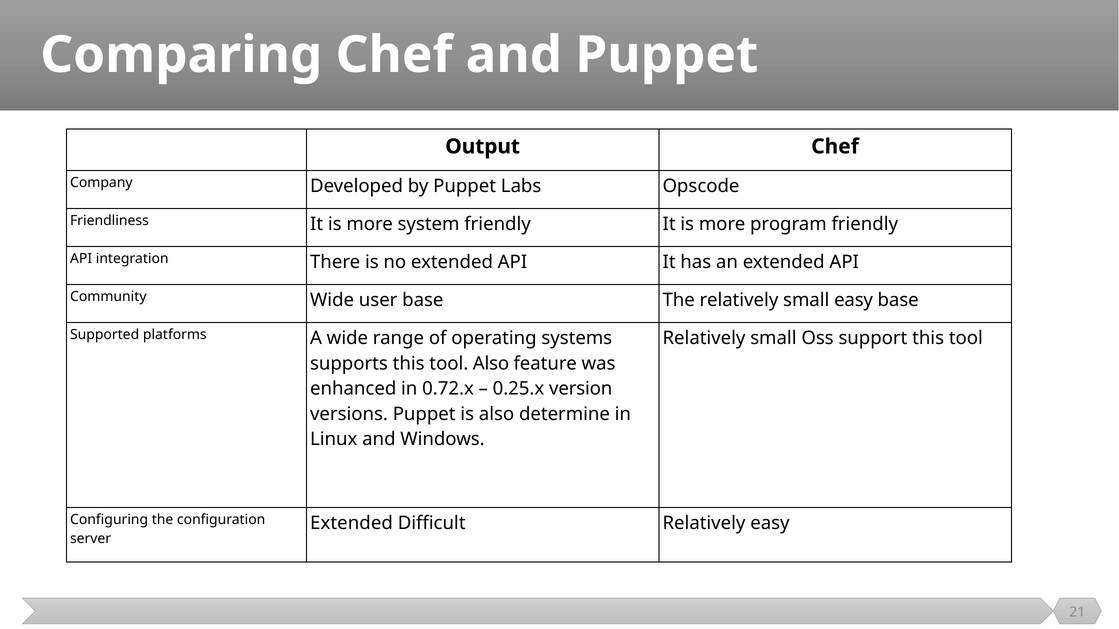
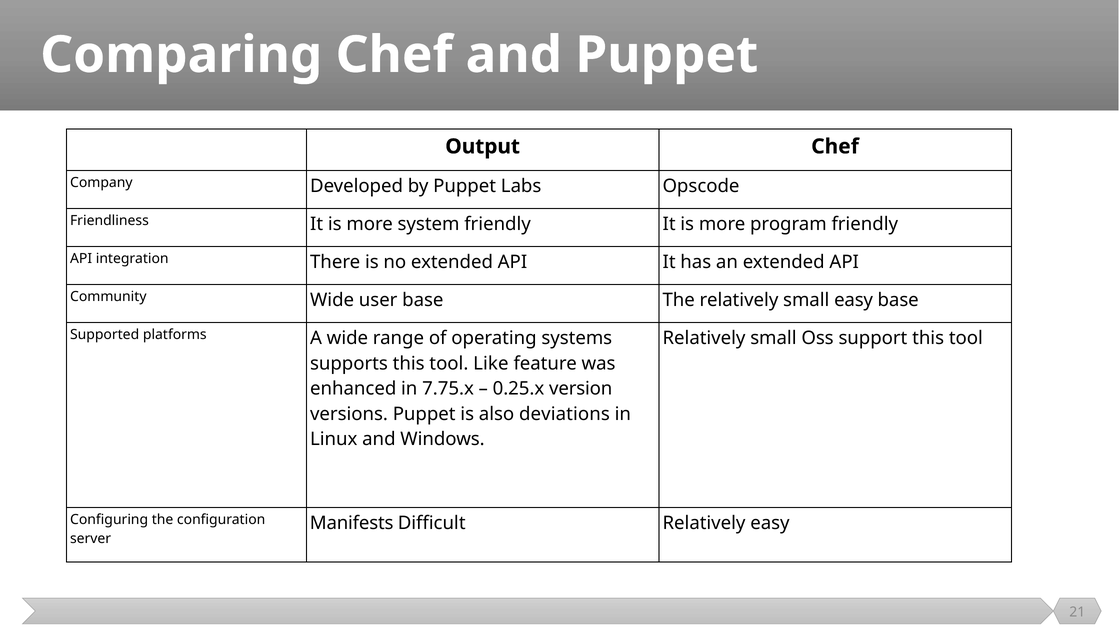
tool Also: Also -> Like (491, 364)
0.72.x: 0.72.x -> 7.75.x (448, 389)
determine: determine -> deviations (564, 414)
Extended: Extended -> Manifests (352, 523)
